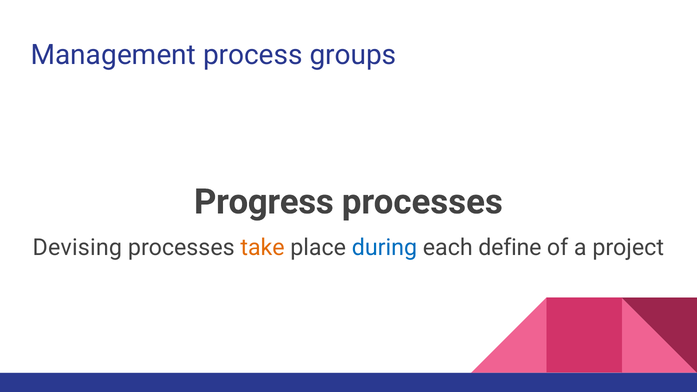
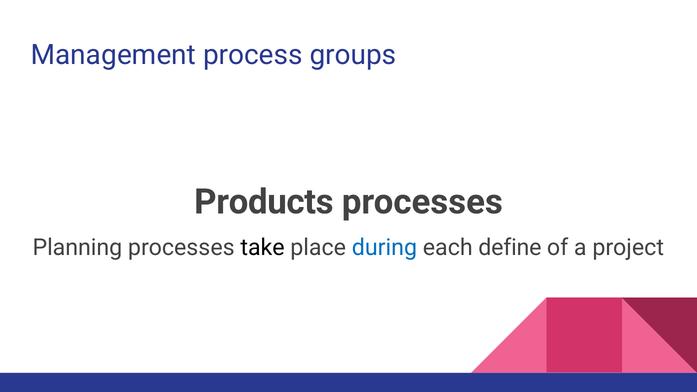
Progress: Progress -> Products (264, 202)
Devising: Devising -> Planning (77, 247)
take colour: orange -> black (263, 247)
